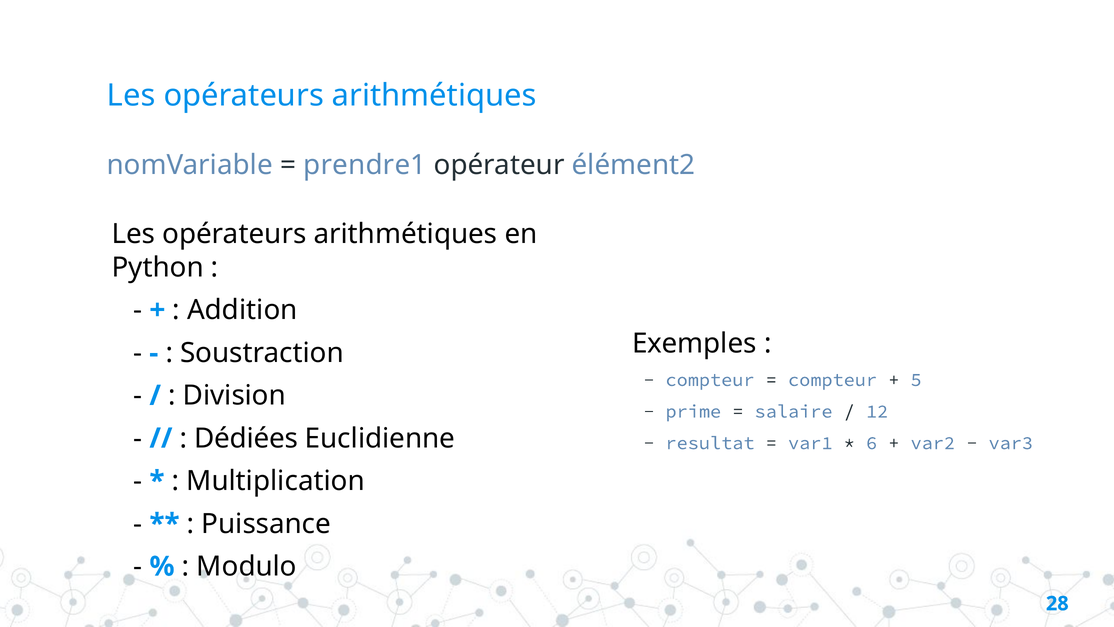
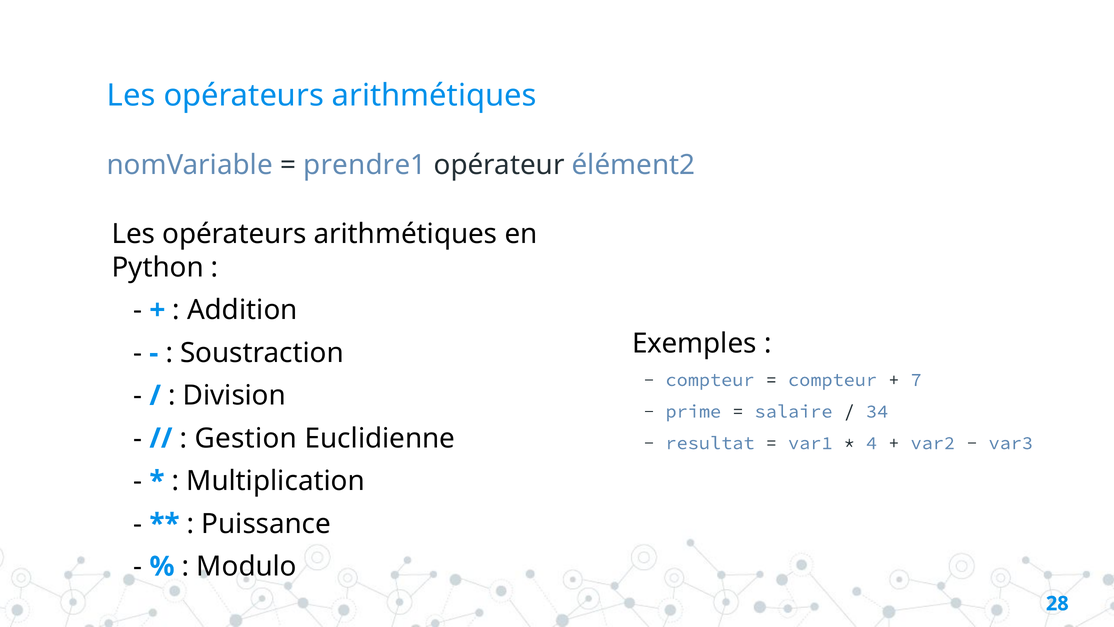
5: 5 -> 7 (916, 380)
12: 12 -> 34 (877, 411)
Dédiées: Dédiées -> Gestion (246, 438)
6: 6 -> 4 (872, 443)
